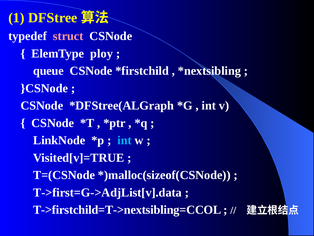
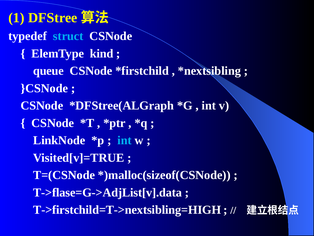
struct colour: pink -> light blue (68, 36)
ploy: ploy -> kind (102, 53)
T->first=G->AdjList[v].data: T->first=G->AdjList[v].data -> T->flase=G->AdjList[v].data (108, 192)
T->firstchild=T->nextsibling=CCOL: T->firstchild=T->nextsibling=CCOL -> T->firstchild=T->nextsibling=HIGH (127, 209)
